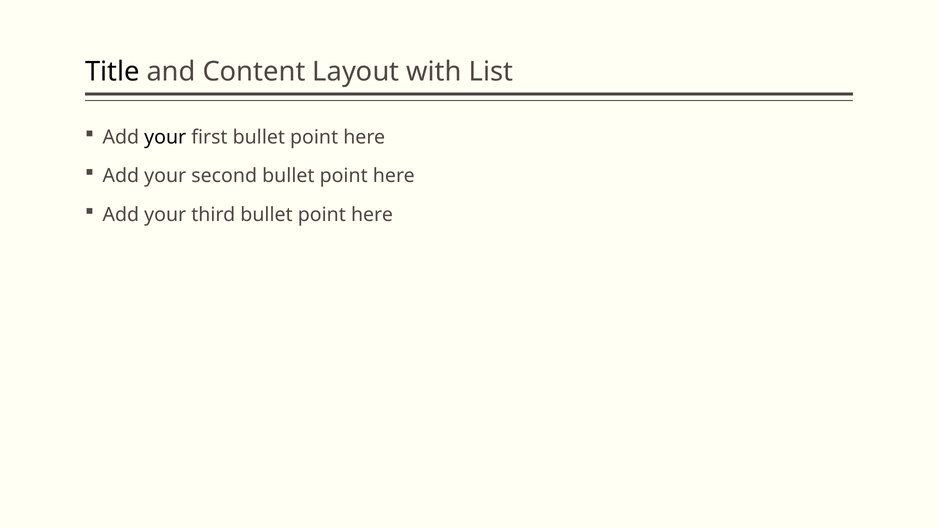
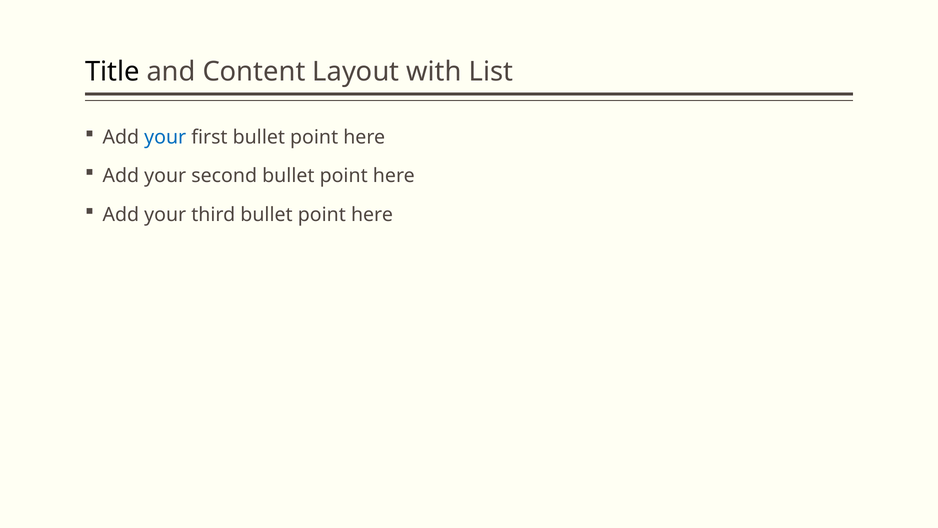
your colour: black -> blue (165, 137)
